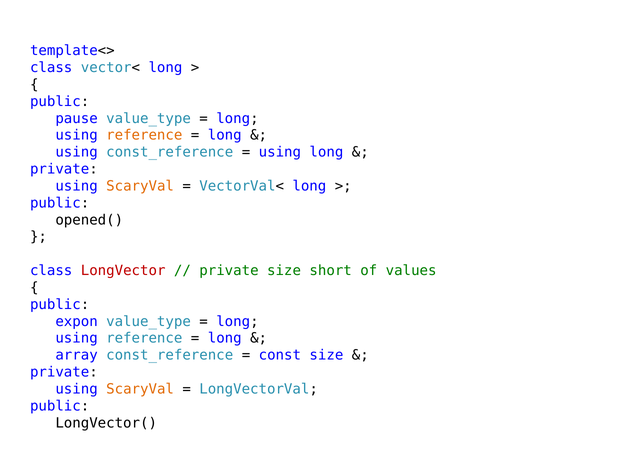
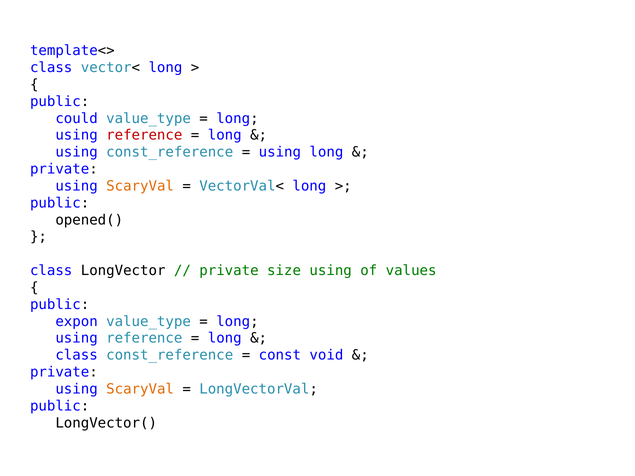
pause: pause -> could (77, 118)
reference colour: orange -> red (144, 135)
LongVector colour: red -> black (123, 271)
size short: short -> using (331, 271)
array: array -> class (77, 355)
const size: size -> void (326, 355)
